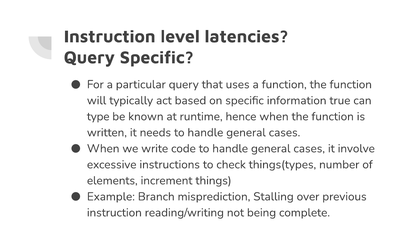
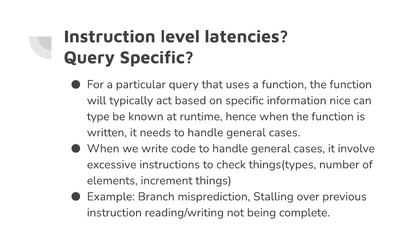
true: true -> nice (340, 101)
